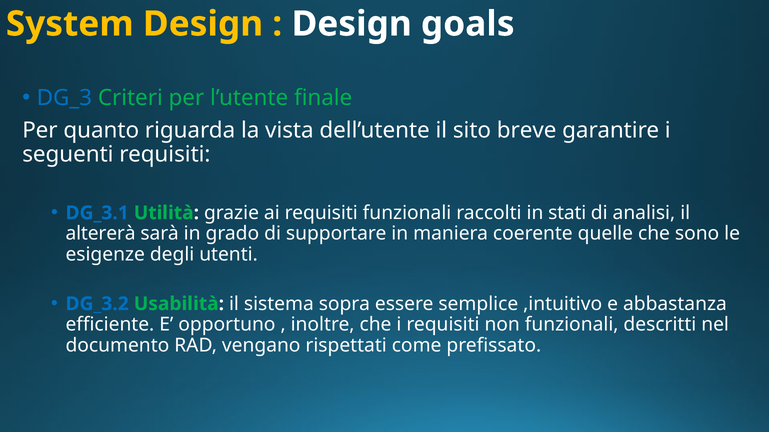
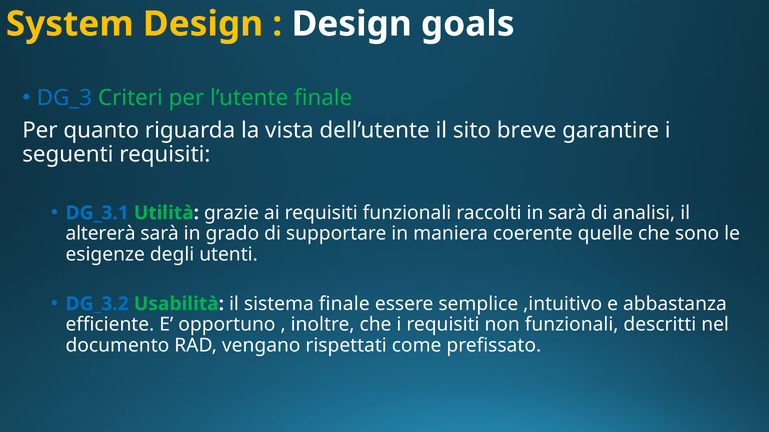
in stati: stati -> sarà (567, 213)
sistema sopra: sopra -> finale (344, 304)
